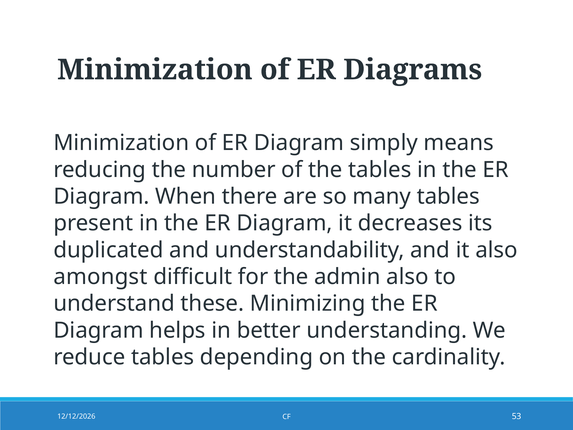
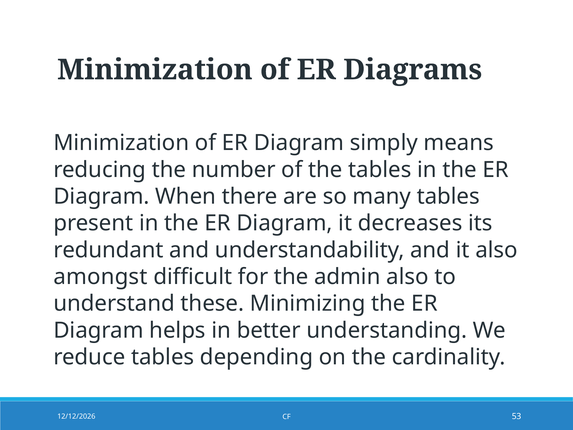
duplicated: duplicated -> redundant (109, 250)
